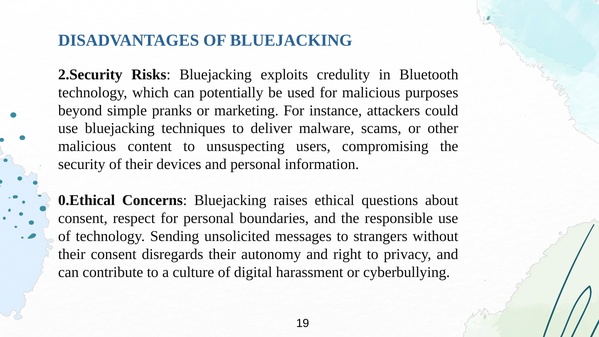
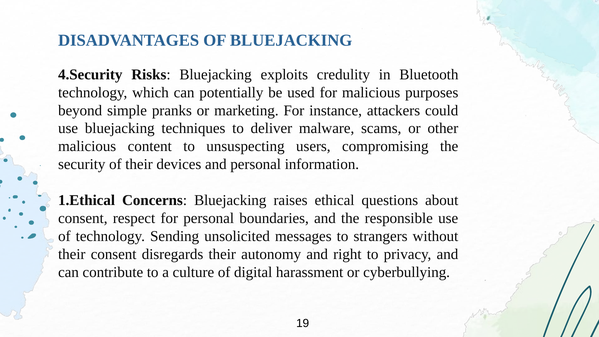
2.Security: 2.Security -> 4.Security (90, 74)
0.Ethical: 0.Ethical -> 1.Ethical (87, 200)
